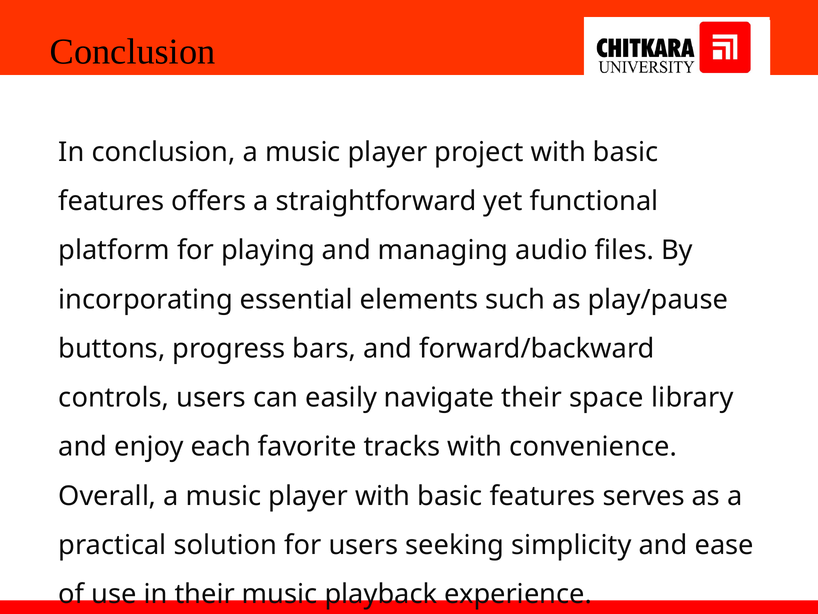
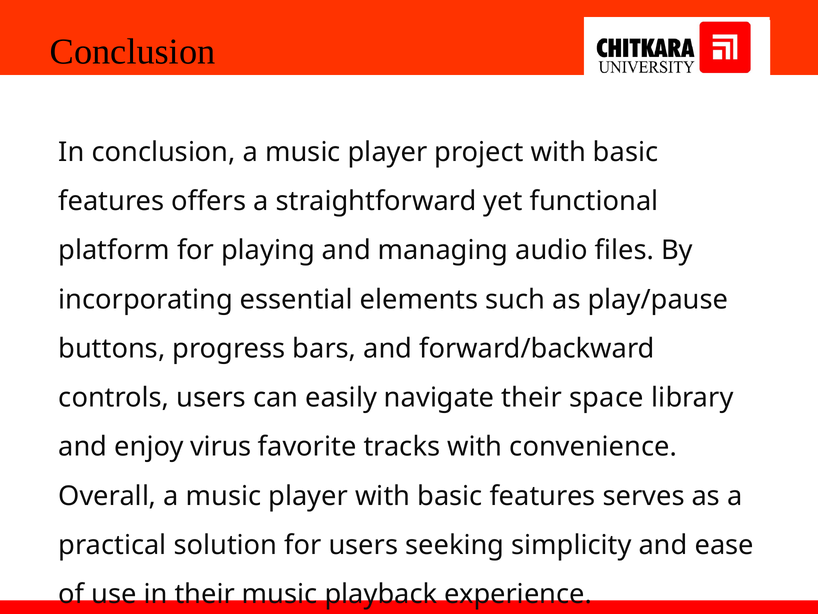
each: each -> virus (221, 447)
